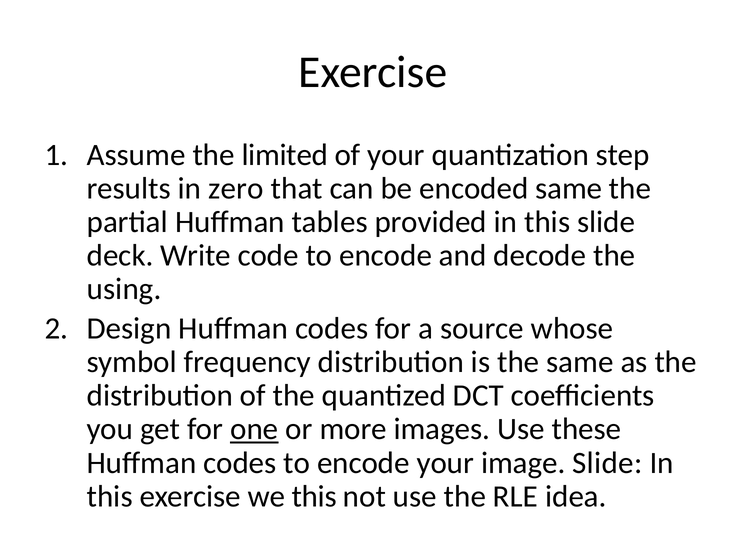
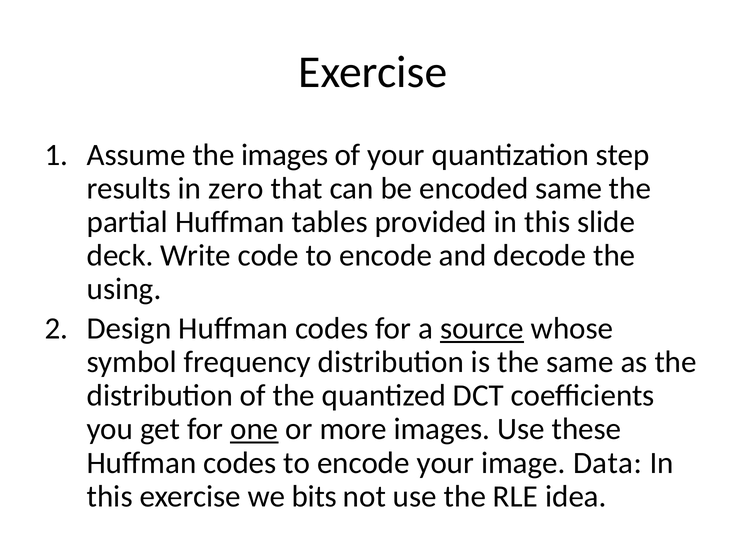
the limited: limited -> images (285, 155)
source underline: none -> present (482, 329)
image Slide: Slide -> Data (607, 463)
we this: this -> bits (314, 497)
